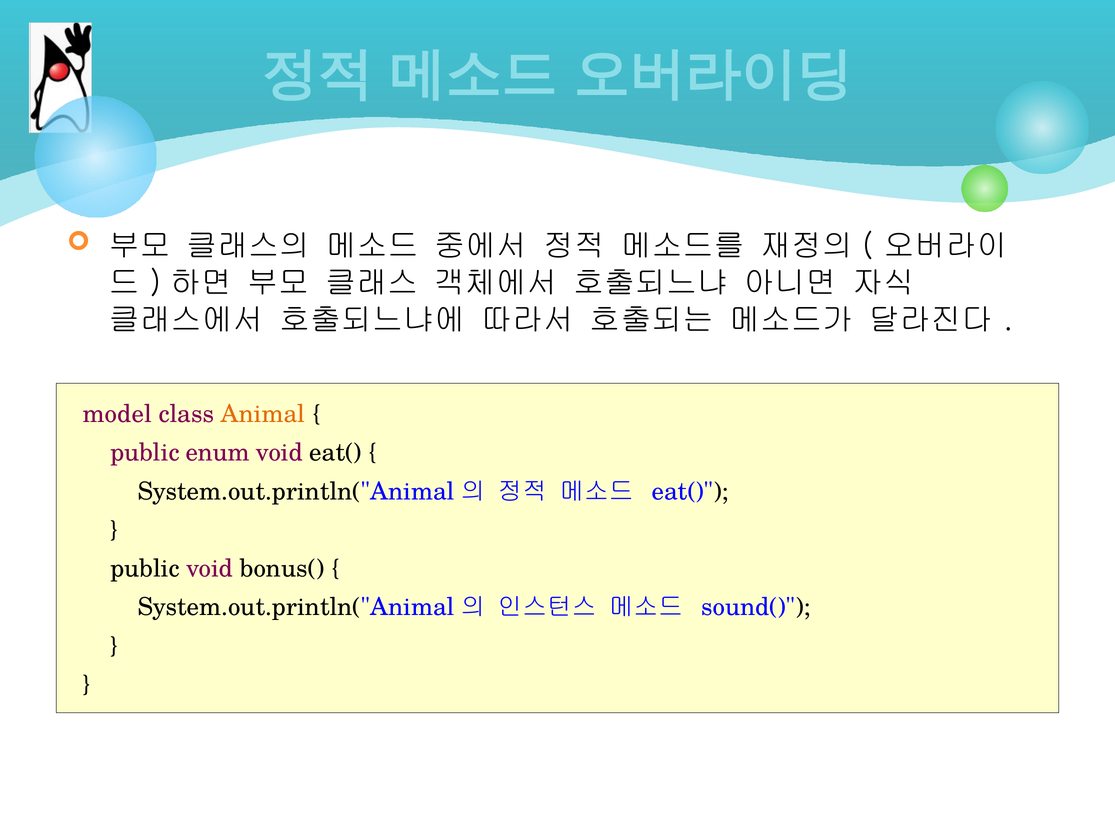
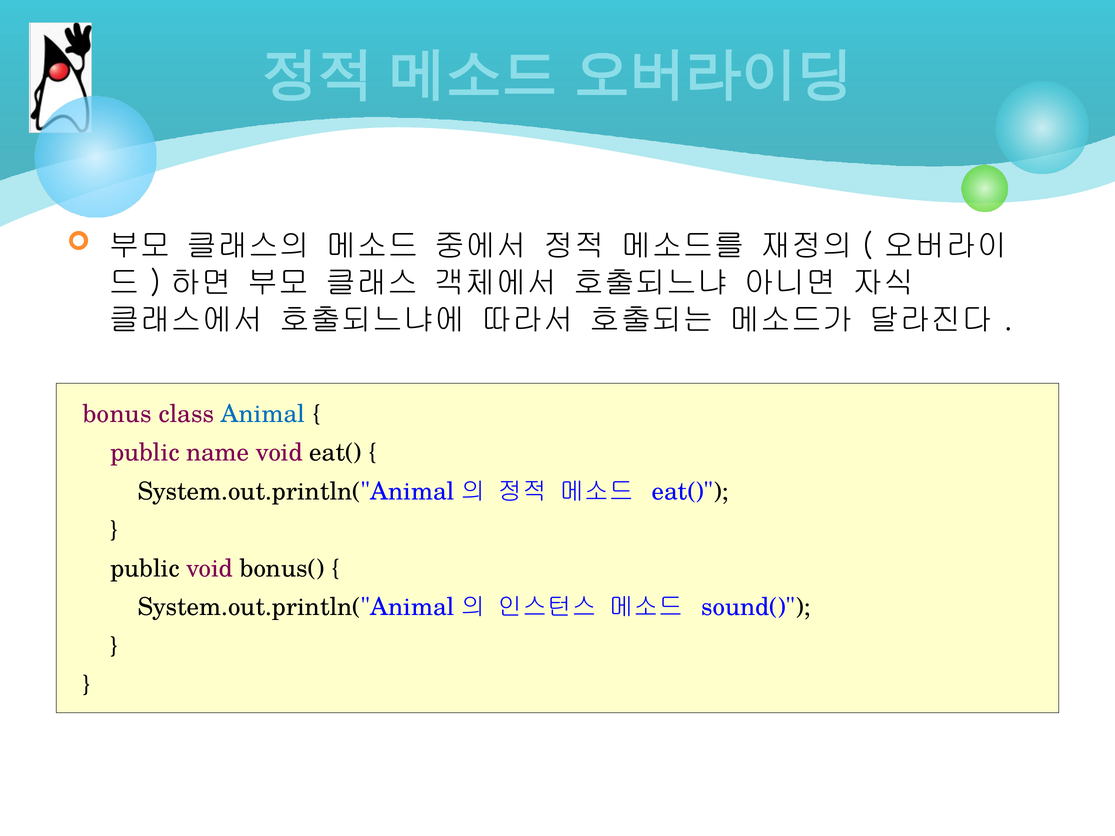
model: model -> bonus (117, 414)
Animal colour: orange -> blue (263, 414)
enum: enum -> name (218, 453)
